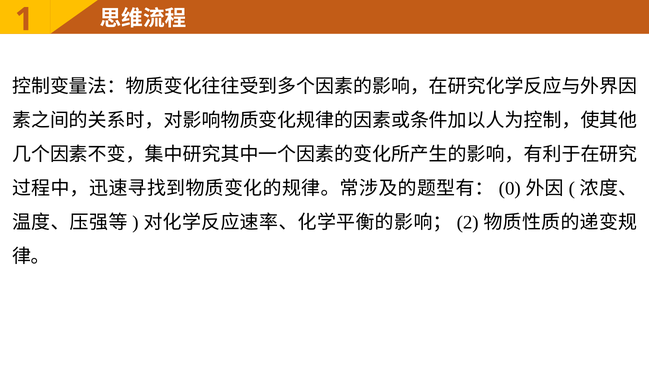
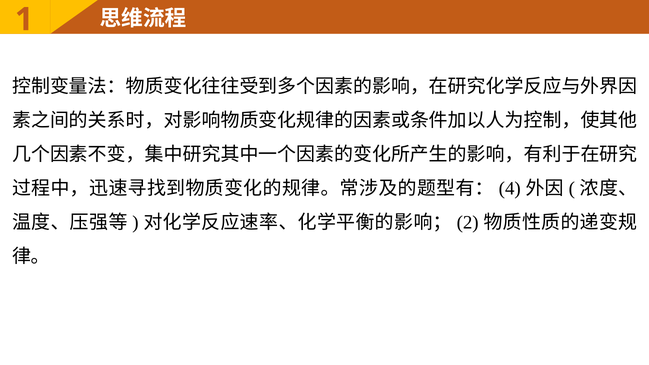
0: 0 -> 4 (510, 189)
